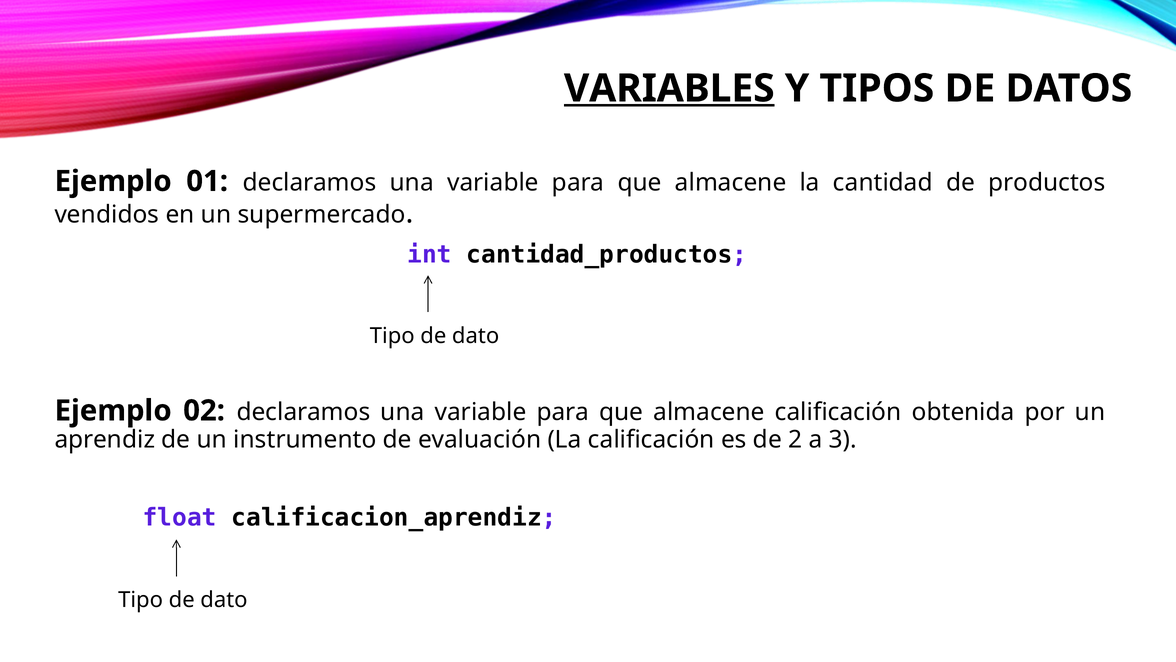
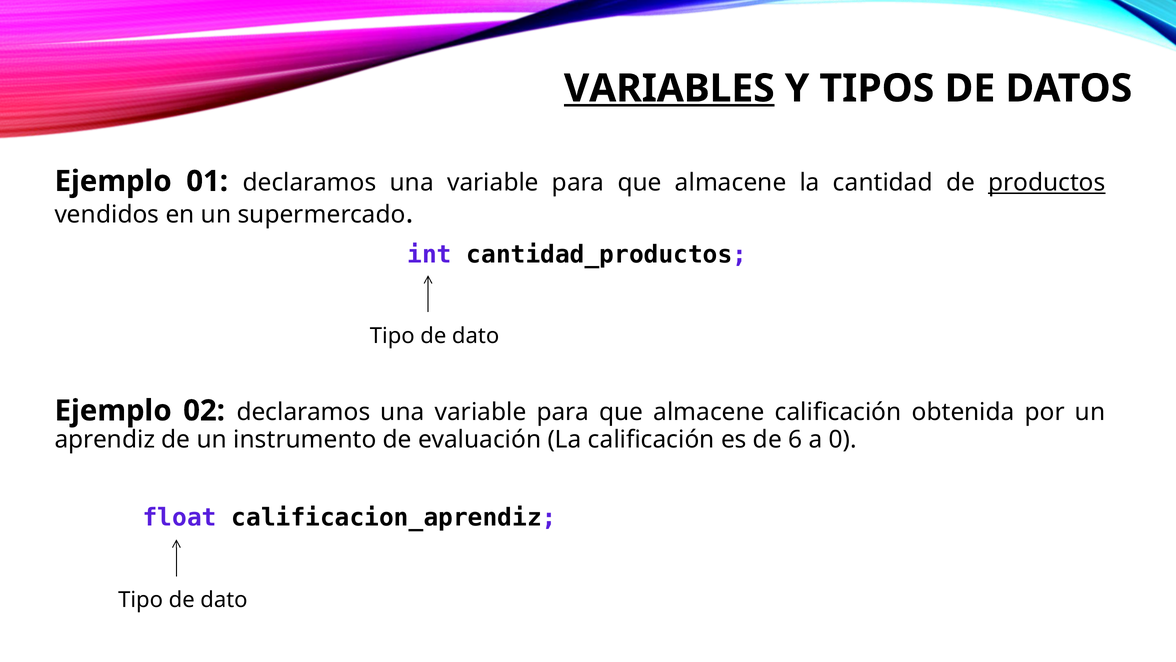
productos underline: none -> present (1047, 183)
2: 2 -> 6 (795, 440)
3: 3 -> 0 (843, 440)
